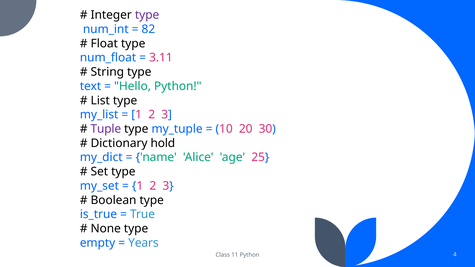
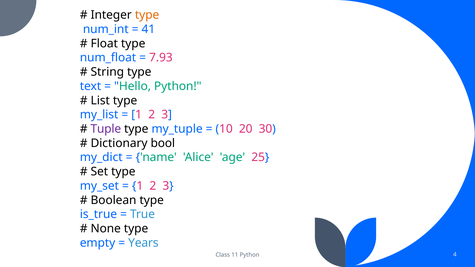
type colour: purple -> orange (147, 15)
82: 82 -> 41 (148, 29)
3.11: 3.11 -> 7.93 (161, 58)
hold: hold -> bool (163, 143)
